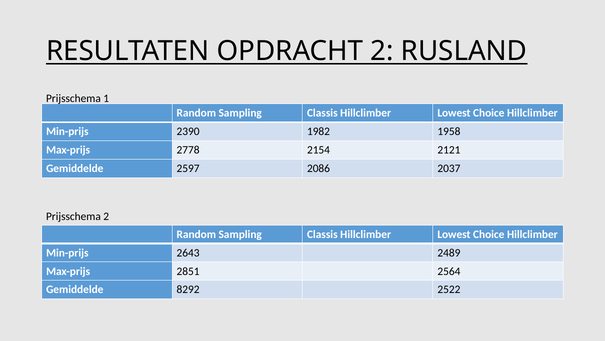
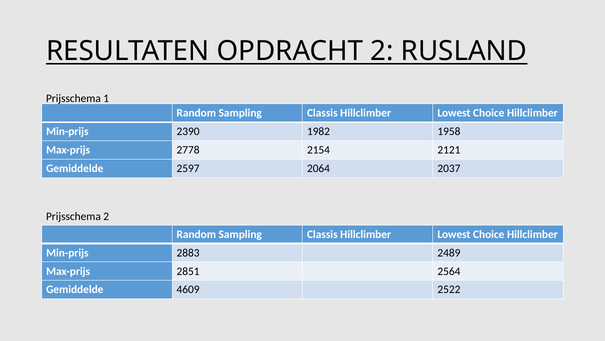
2086: 2086 -> 2064 (318, 168)
2643: 2643 -> 2883 (188, 252)
8292: 8292 -> 4609 (188, 289)
